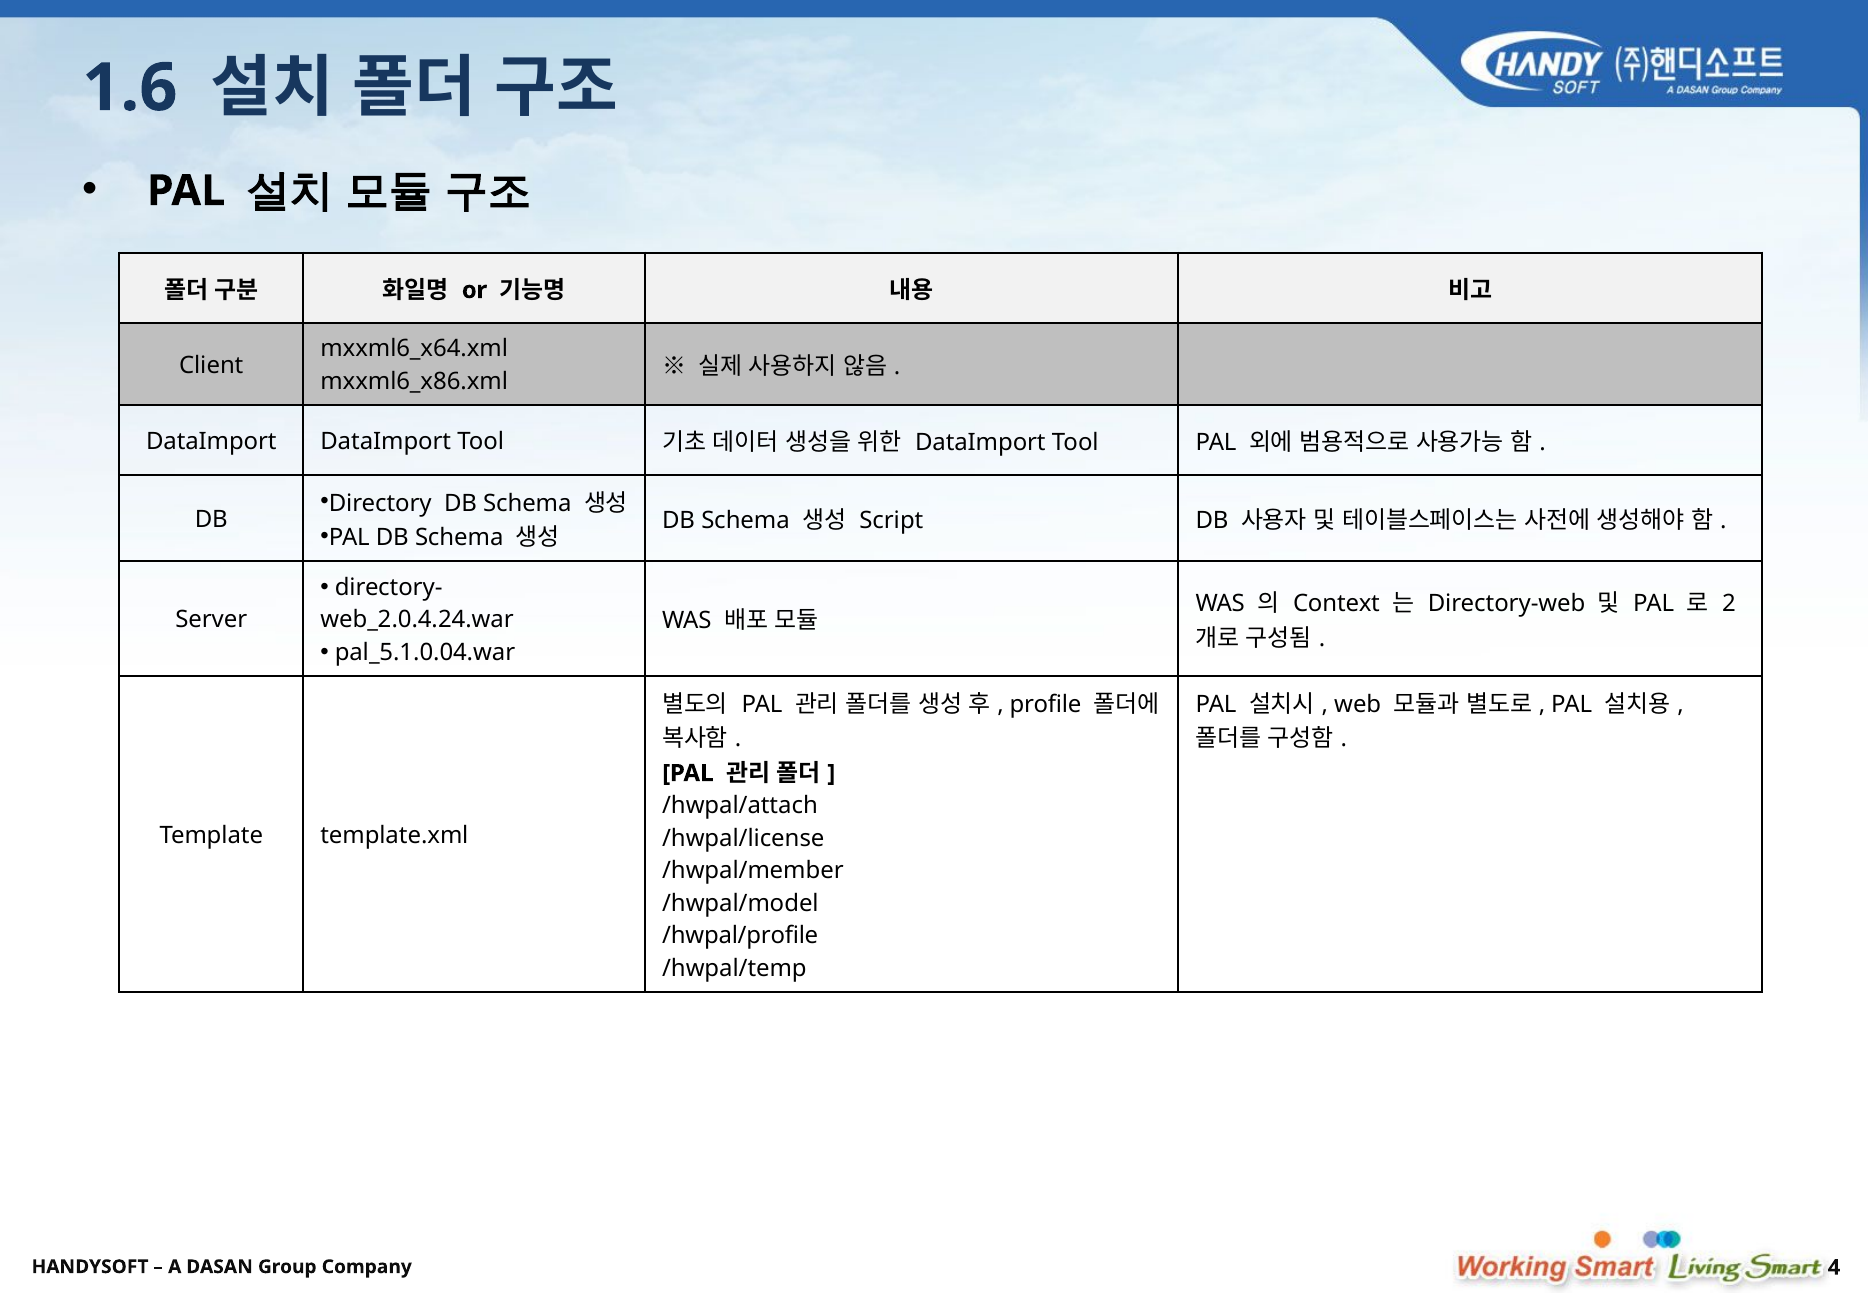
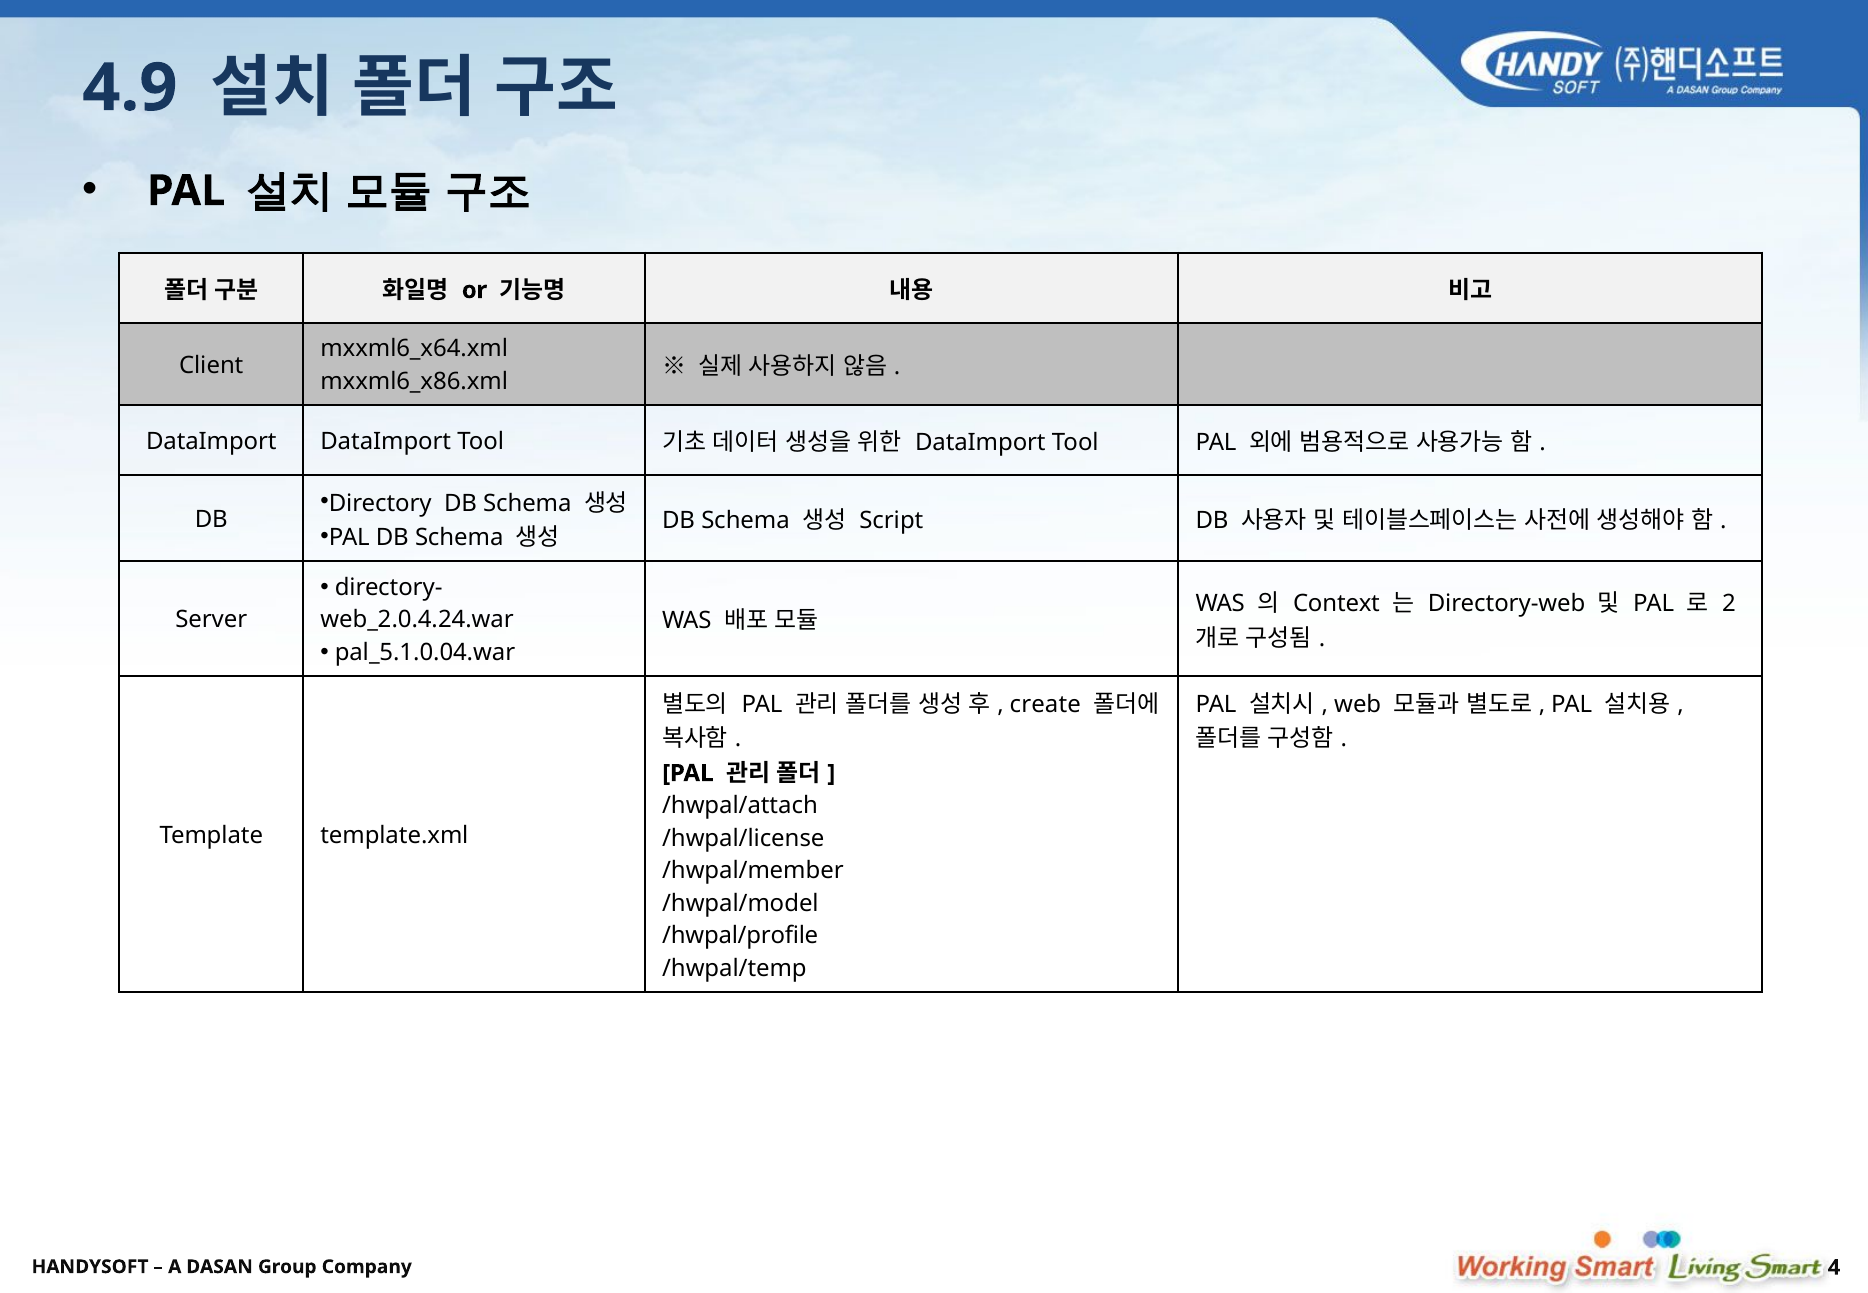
1.6: 1.6 -> 4.9 (130, 88)
profile: profile -> create (1045, 704)
